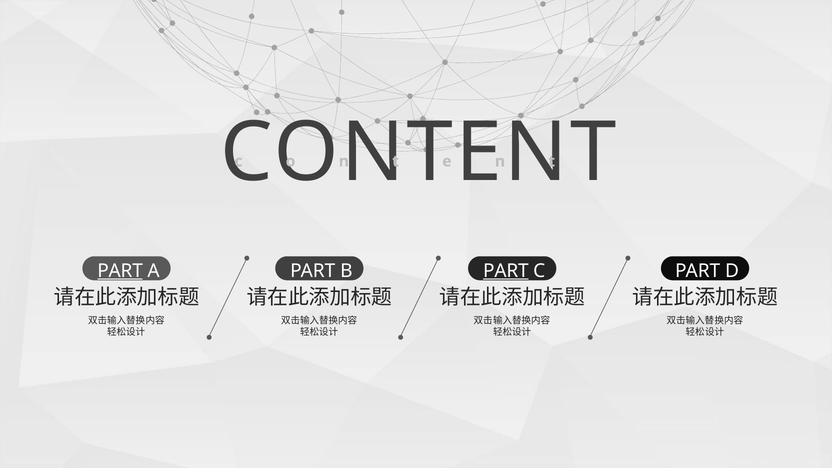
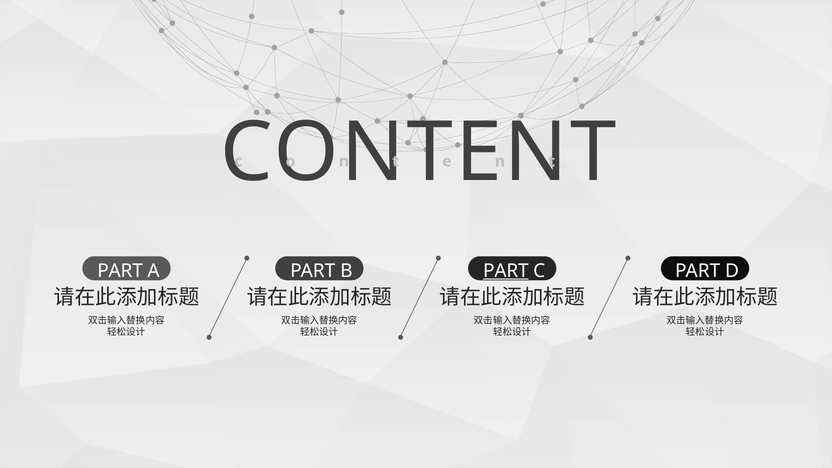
PART underline: present -> none (120, 271)
